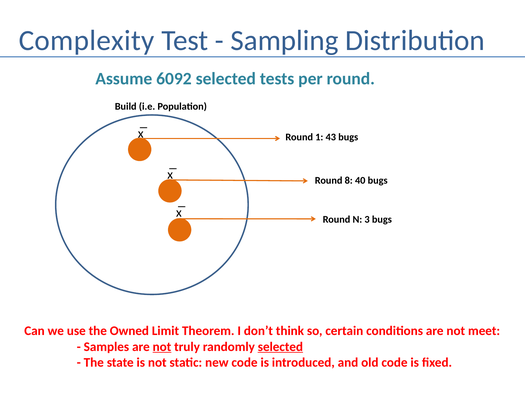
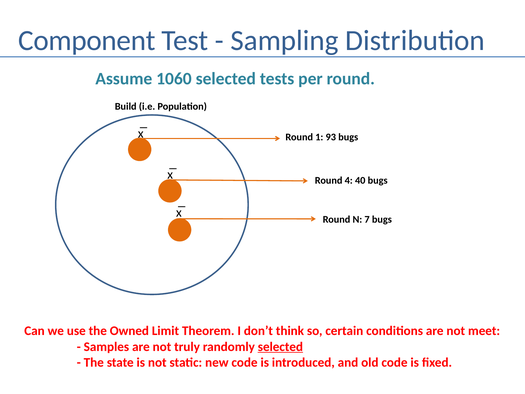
Complexity: Complexity -> Component (87, 41)
6092: 6092 -> 1060 (174, 79)
43: 43 -> 93 (331, 137)
8: 8 -> 4 (349, 180)
3: 3 -> 7 (367, 219)
not underline: present -> none (162, 346)
